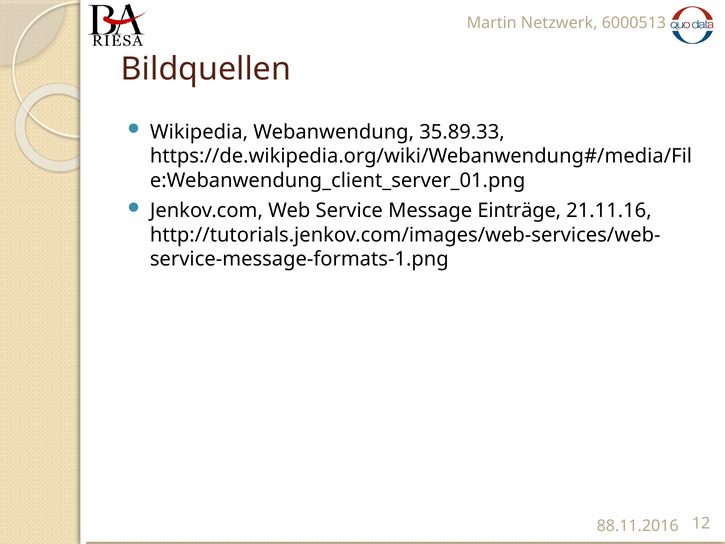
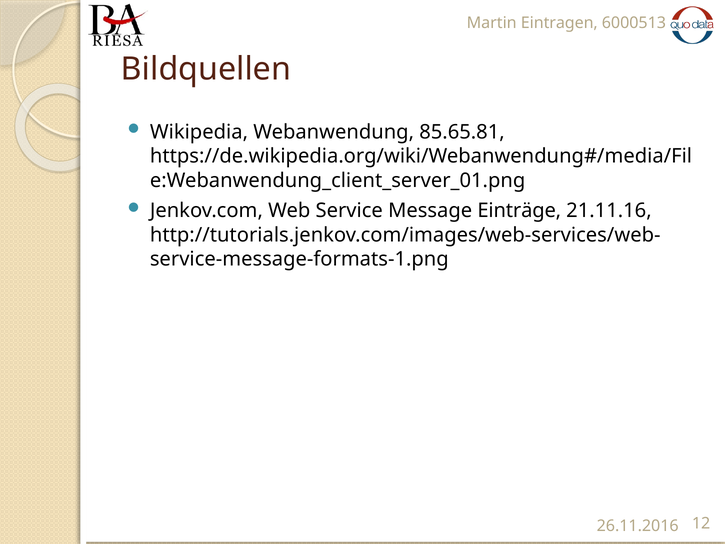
Netzwerk: Netzwerk -> Eintragen (559, 23)
35.89.33: 35.89.33 -> 85.65.81 (462, 132)
88.11.2016: 88.11.2016 -> 26.11.2016 (638, 526)
